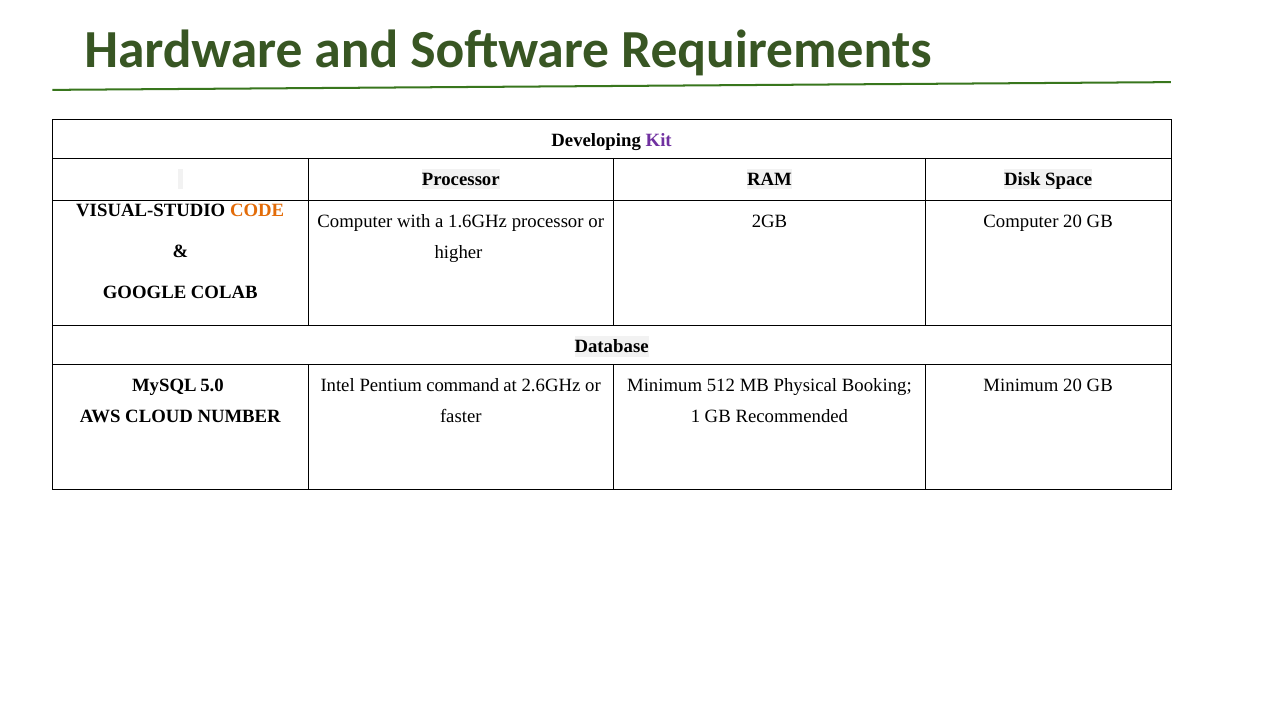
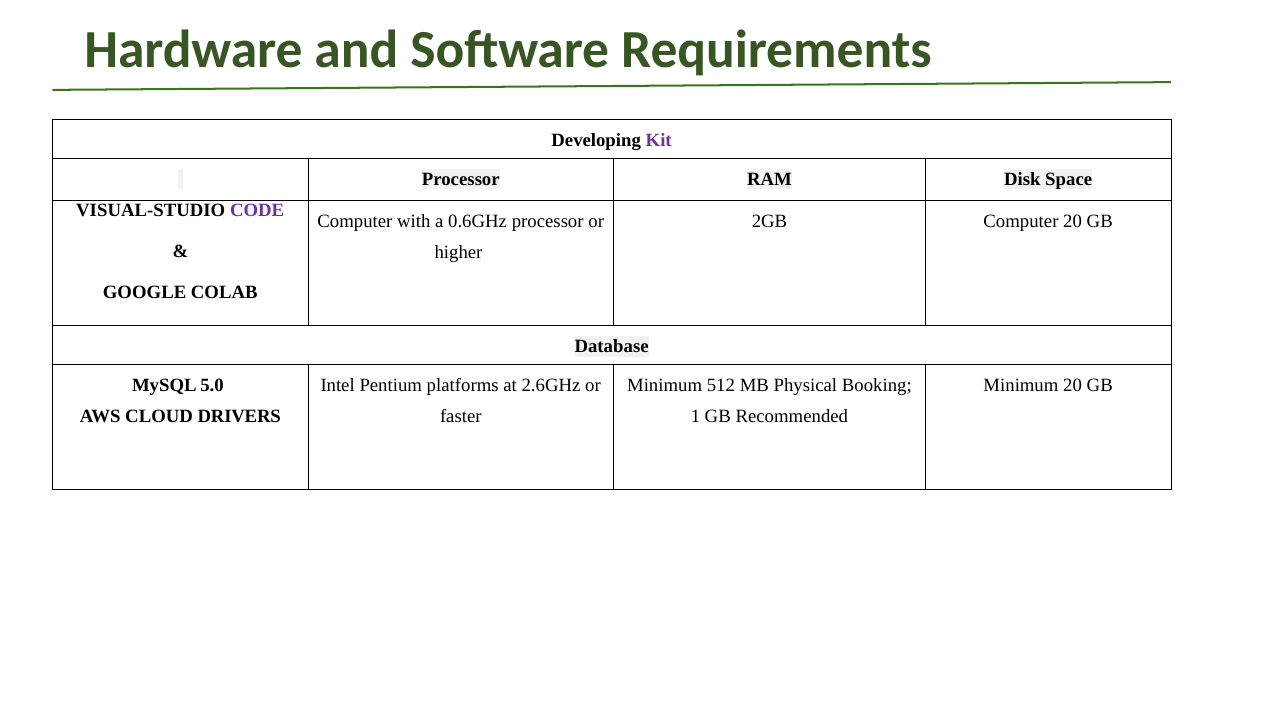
CODE colour: orange -> purple (257, 211)
1.6GHz: 1.6GHz -> 0.6GHz (478, 221)
command: command -> platforms (463, 385)
NUMBER: NUMBER -> DRIVERS (239, 416)
